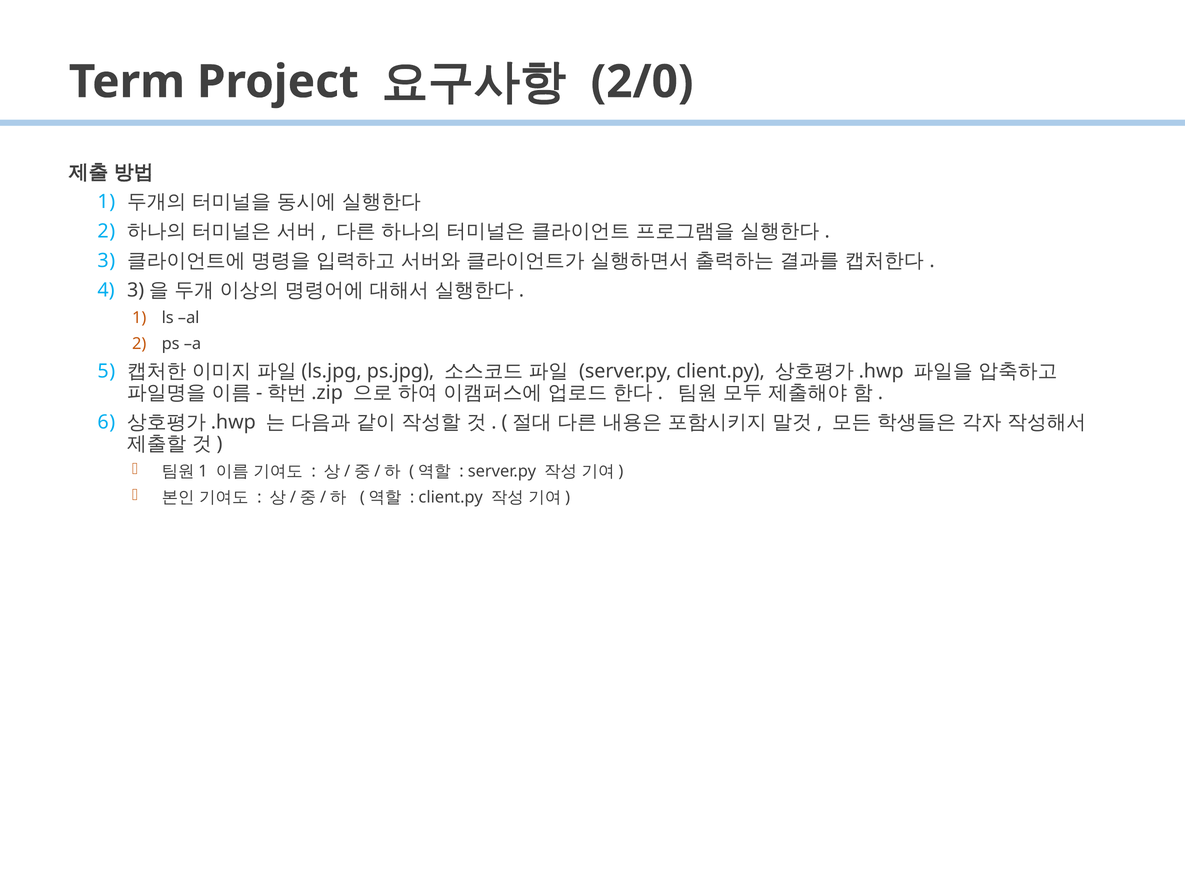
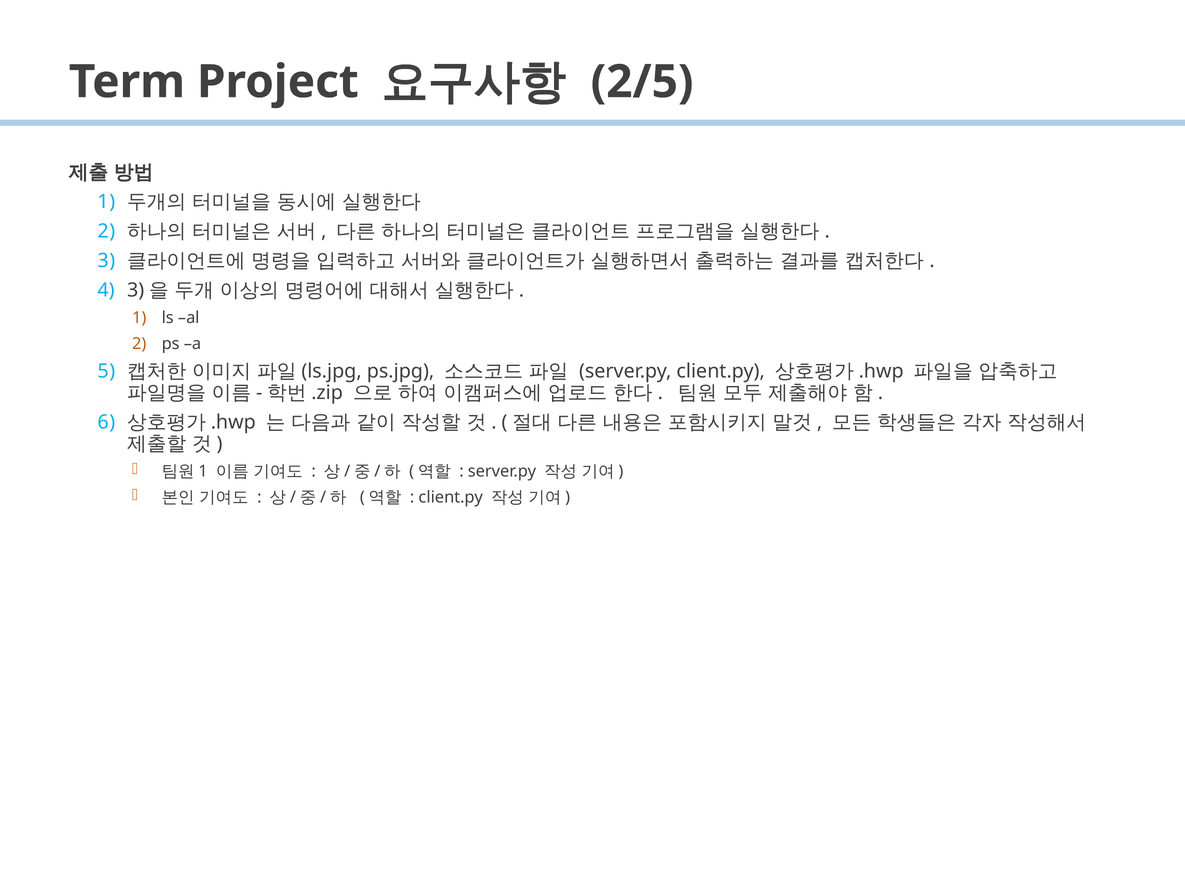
2/0: 2/0 -> 2/5 (642, 82)
